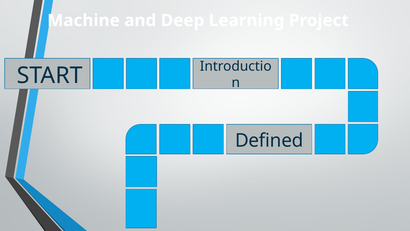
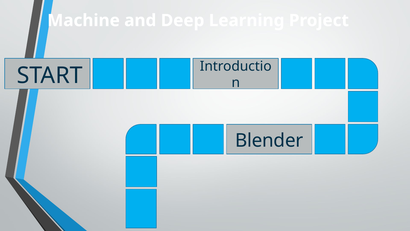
Defined: Defined -> Blender (269, 140)
